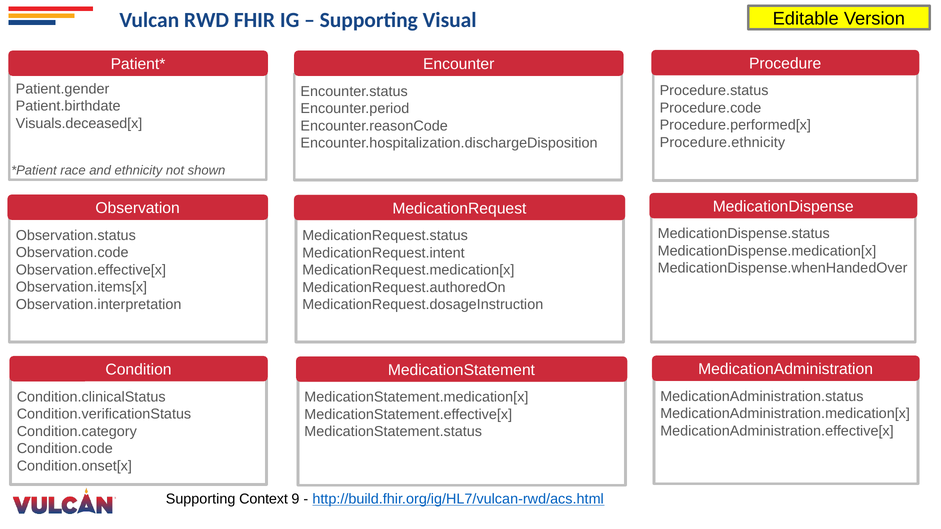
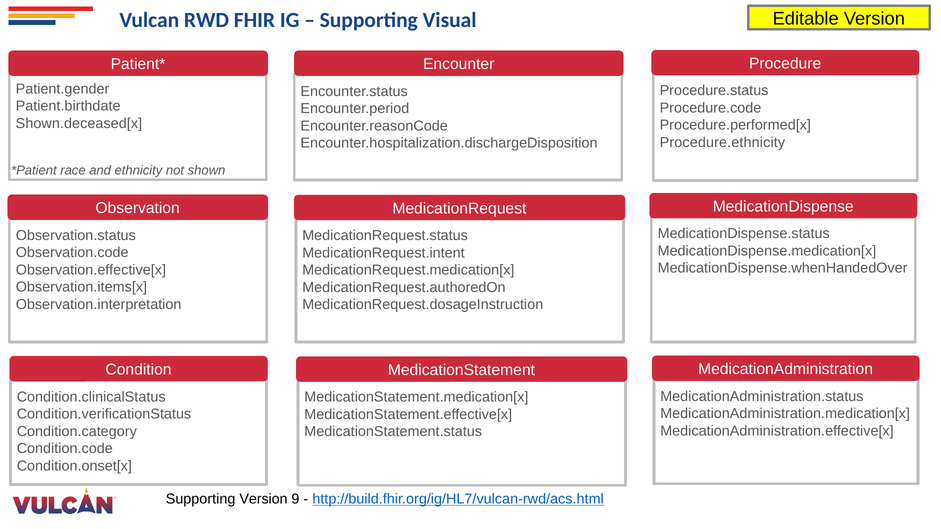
Visuals.deceased[x: Visuals.deceased[x -> Shown.deceased[x (79, 124)
Supporting Context: Context -> Version (264, 499)
